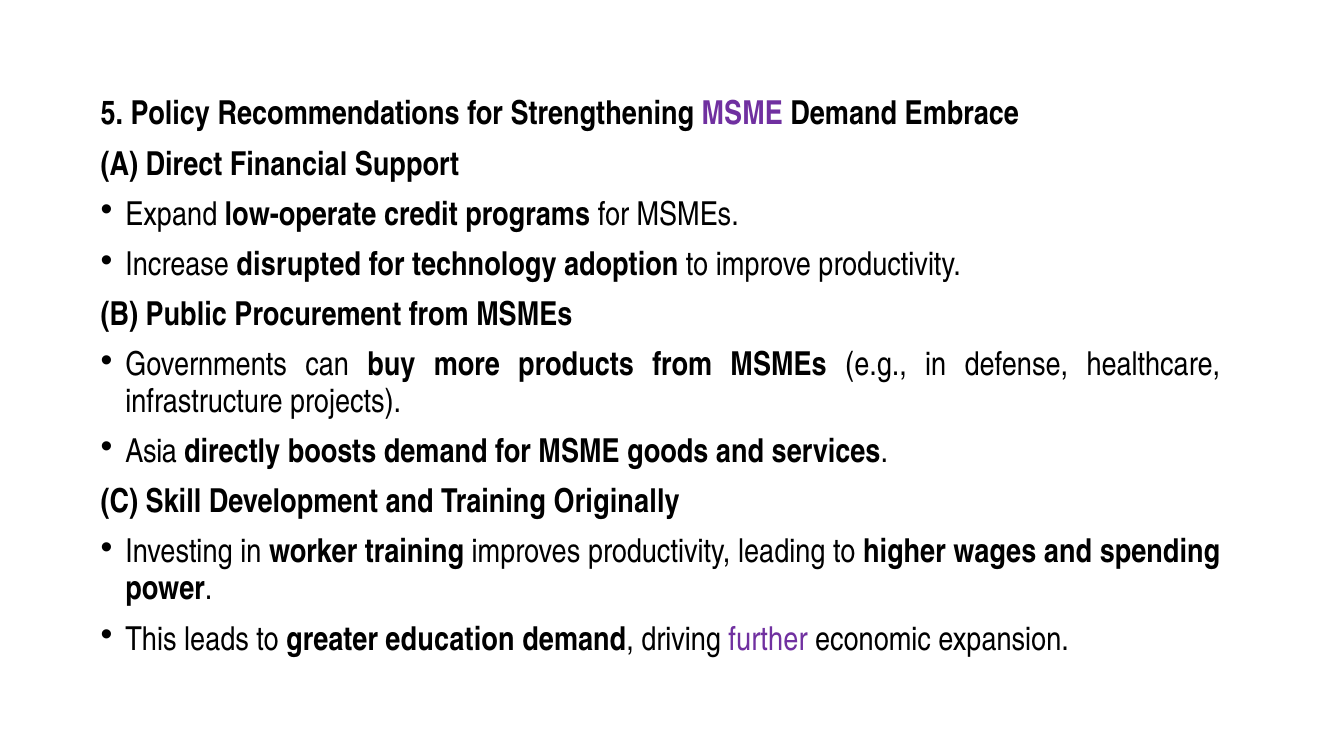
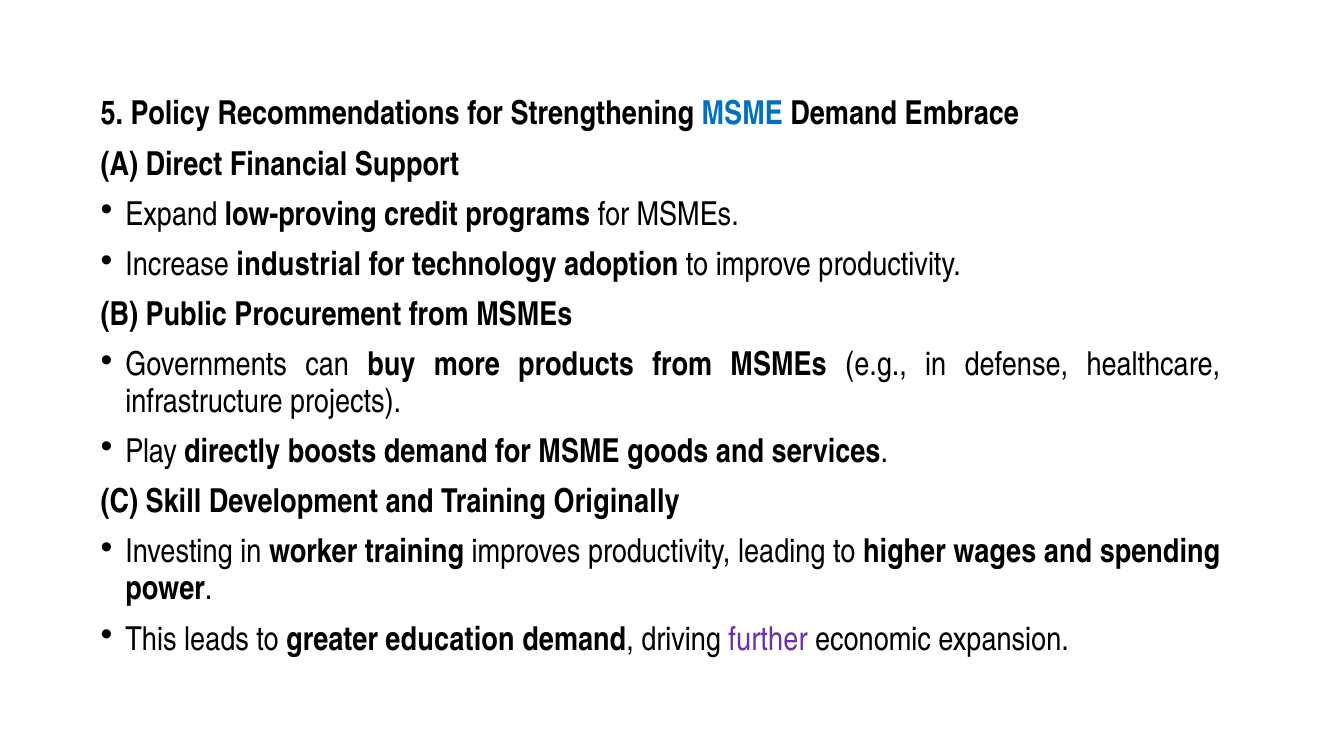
MSME colour: purple -> blue (742, 114)
low-operate: low-operate -> low-proving (301, 214)
disrupted: disrupted -> industrial (299, 264)
Asia: Asia -> Play (151, 451)
